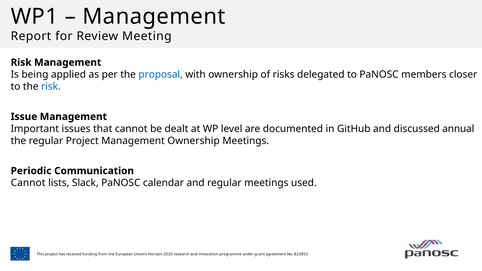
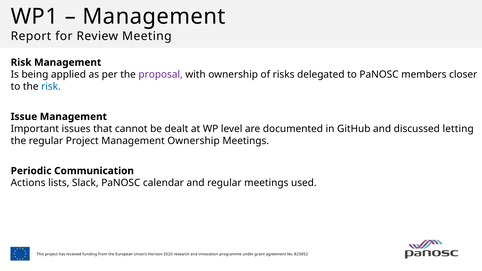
proposal colour: blue -> purple (161, 75)
annual: annual -> letting (458, 129)
Cannot: Cannot -> Actions (28, 183)
